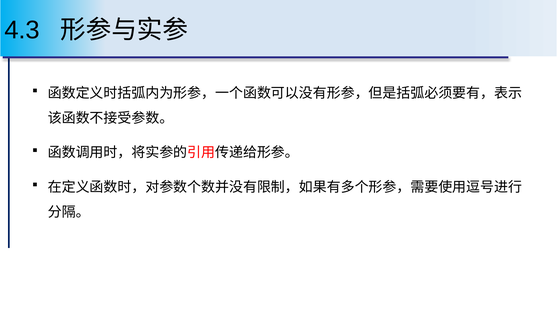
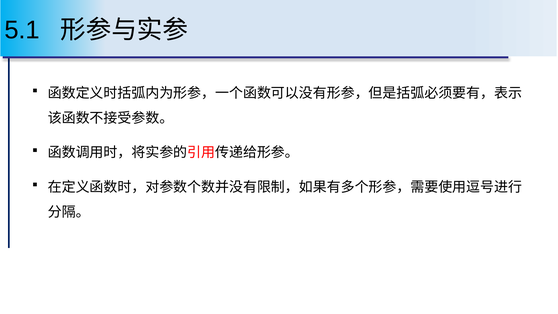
4.3: 4.3 -> 5.1 (22, 30)
